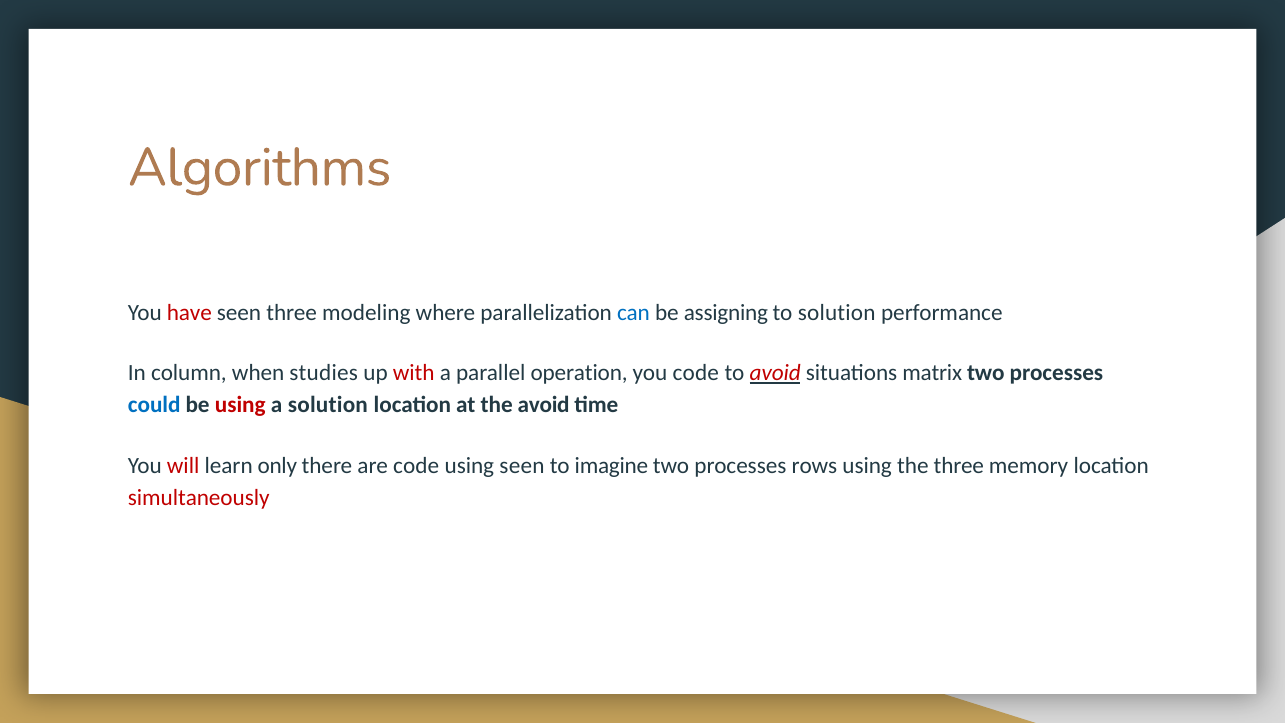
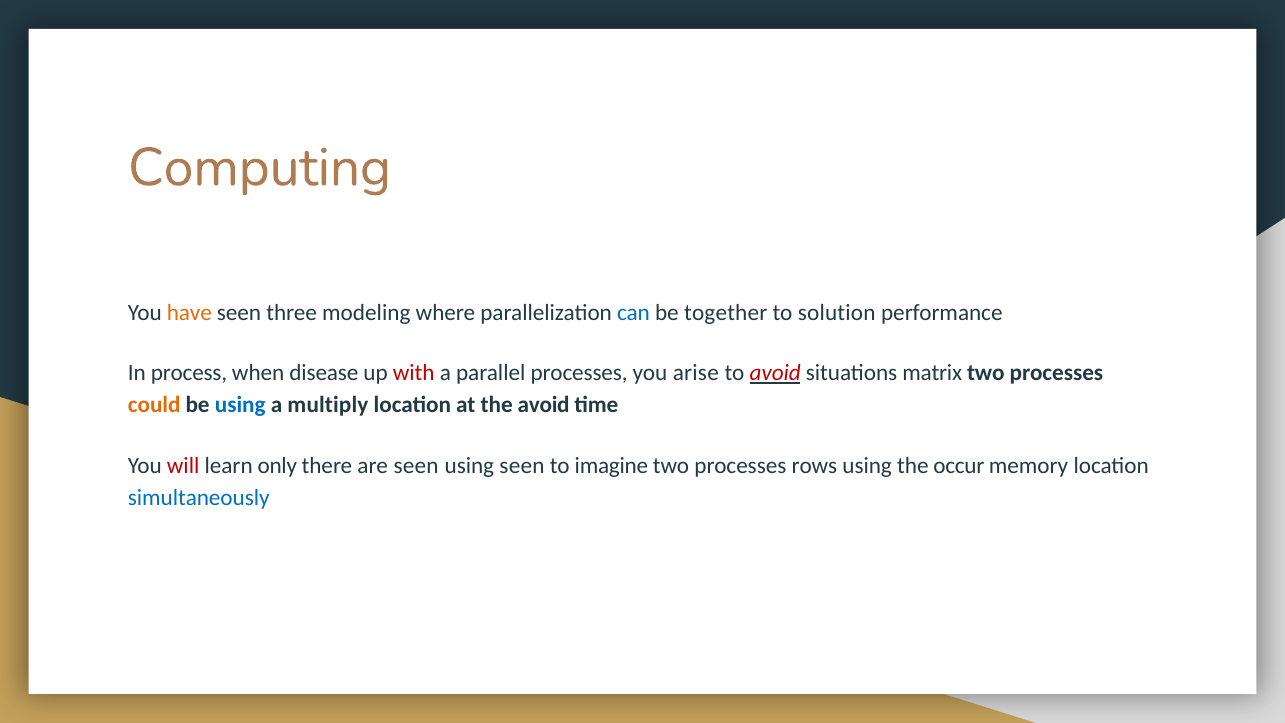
Algorithms: Algorithms -> Computing (260, 168)
have colour: red -> orange (189, 312)
assigning: assigning -> together (726, 312)
column: column -> process (189, 373)
studies: studies -> disease (324, 373)
parallel operation: operation -> processes (579, 373)
you code: code -> arise (696, 373)
could colour: blue -> orange (154, 405)
using colour: red -> blue (240, 405)
a solution: solution -> multiply (328, 405)
are code: code -> seen (416, 465)
the three: three -> occur (959, 465)
simultaneously colour: red -> blue (199, 497)
